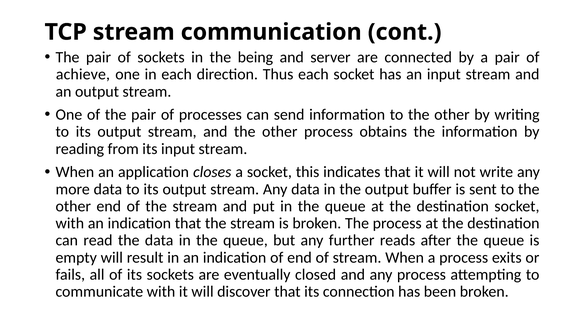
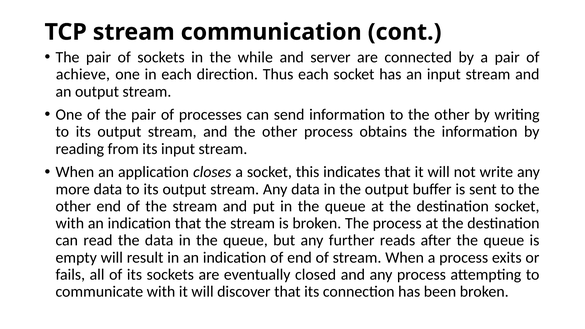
being: being -> while (255, 57)
